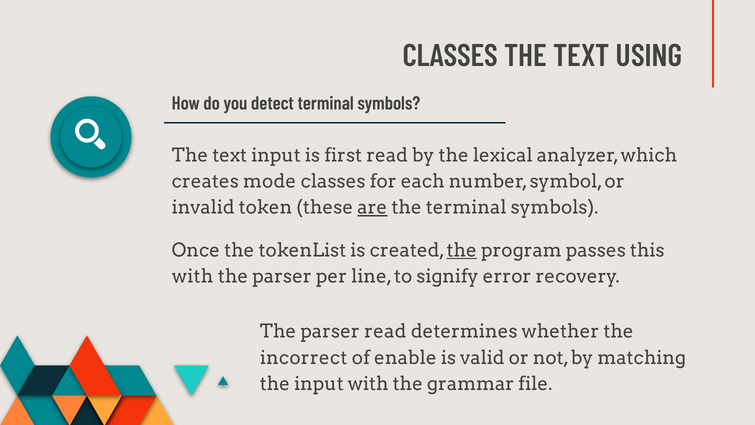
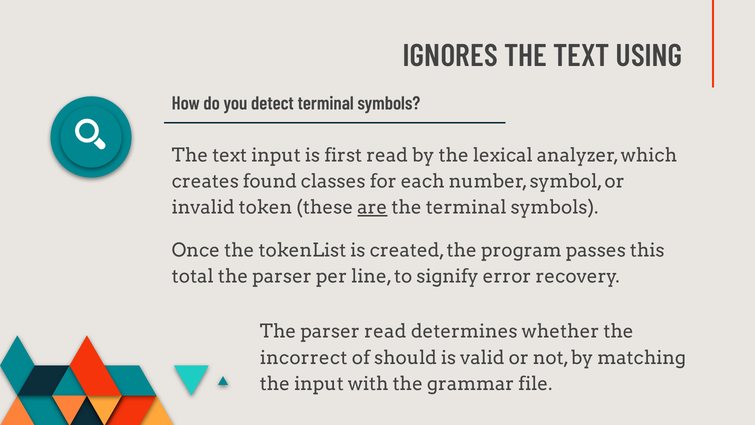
CLASSES: CLASSES -> IGNORES (450, 56)
mode: mode -> found (270, 181)
the underline: present -> none (462, 250)
with: with -> total (193, 276)
enable: enable -> should (405, 358)
